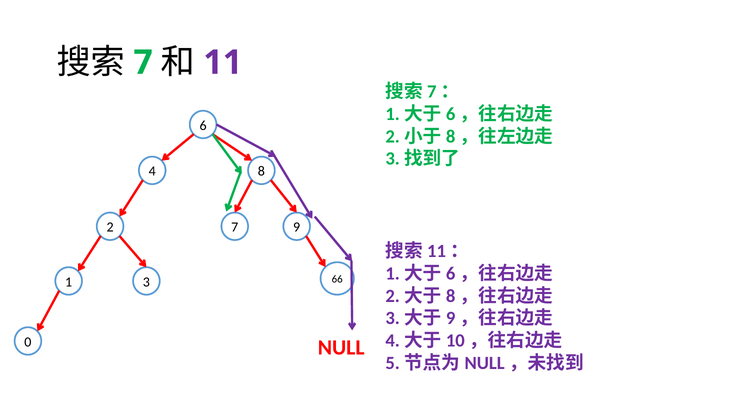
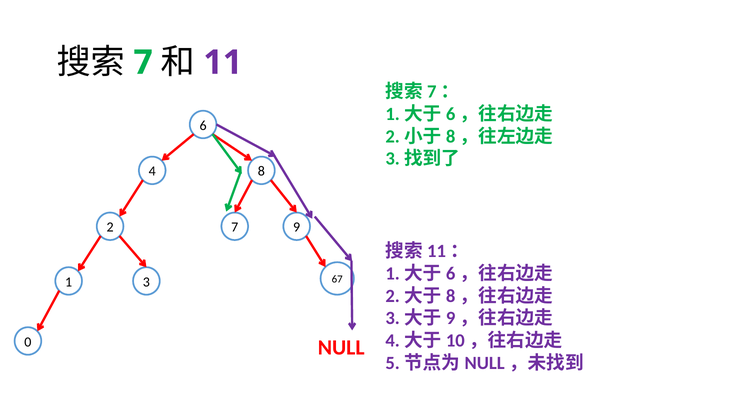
66: 66 -> 67 (337, 279)
